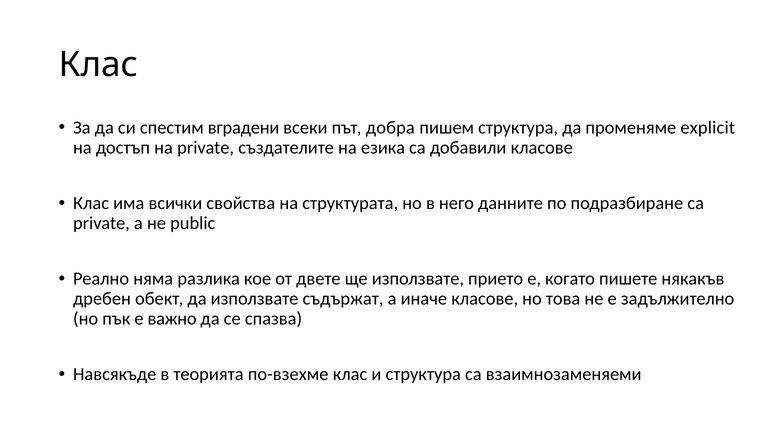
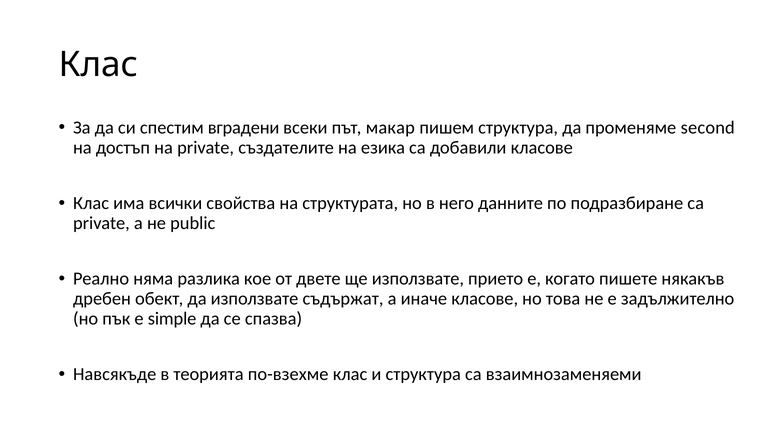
добра: добра -> макар (390, 128)
explicit: explicit -> second (708, 128)
важно: важно -> simple (172, 319)
